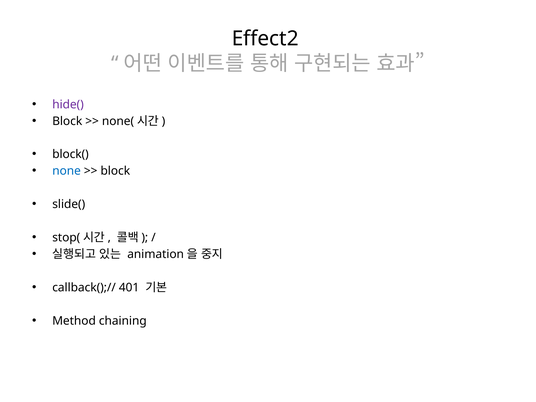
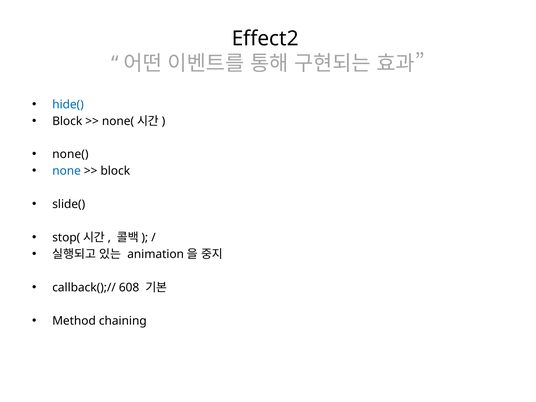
hide( colour: purple -> blue (68, 104)
block(: block( -> none( (70, 154)
401: 401 -> 608 (129, 288)
